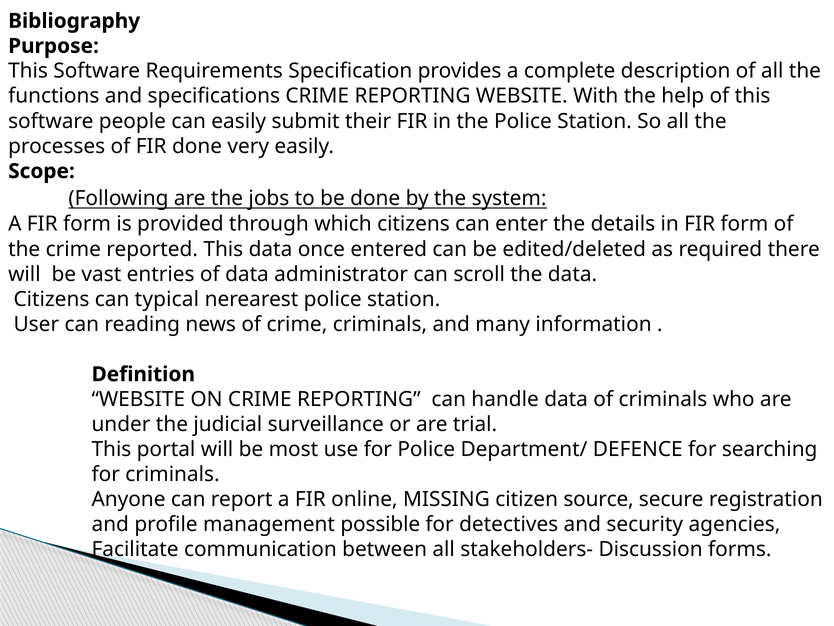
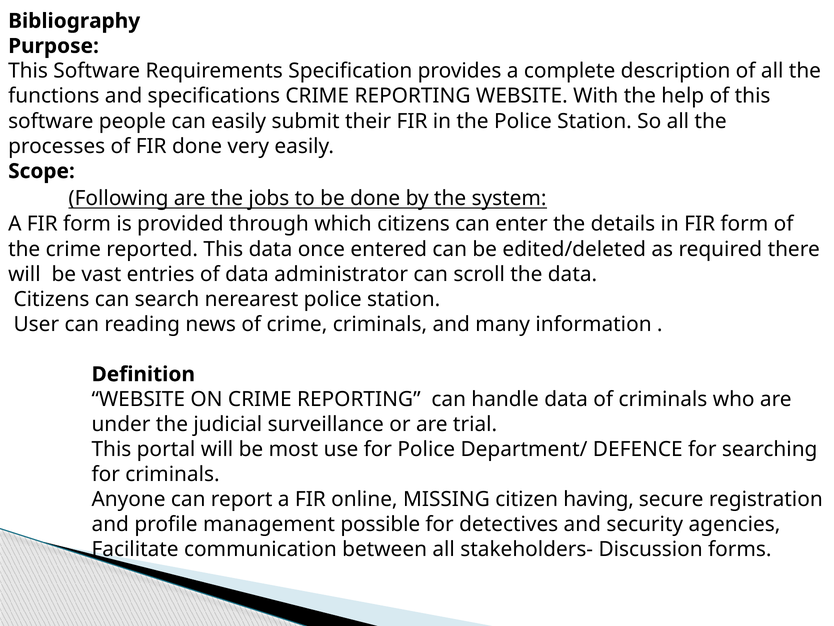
typical: typical -> search (167, 299)
source: source -> having (599, 499)
